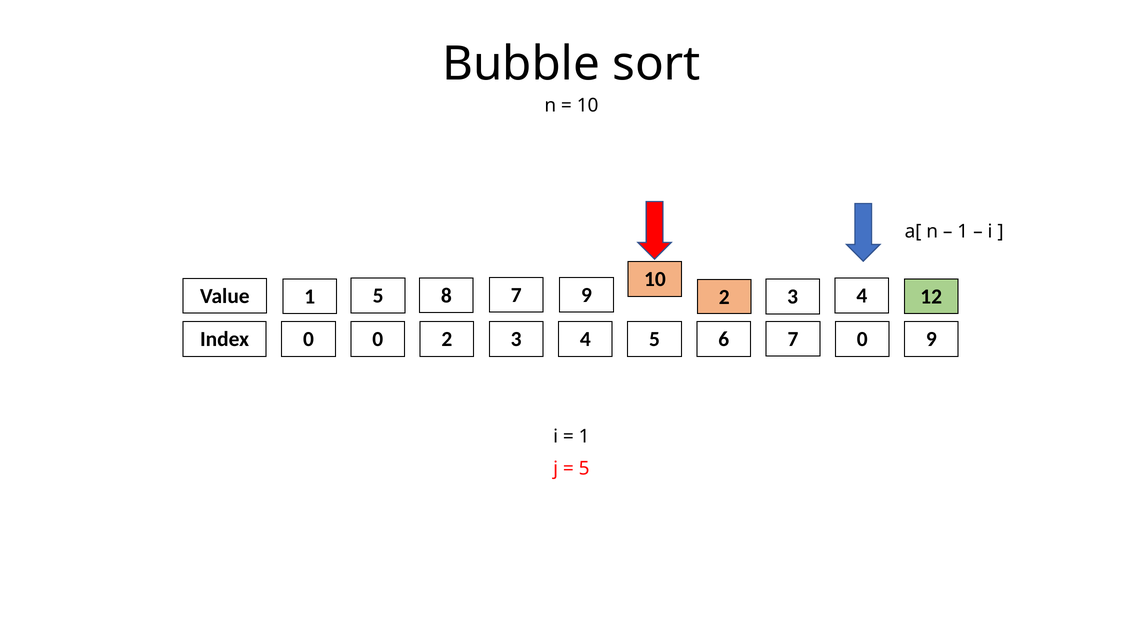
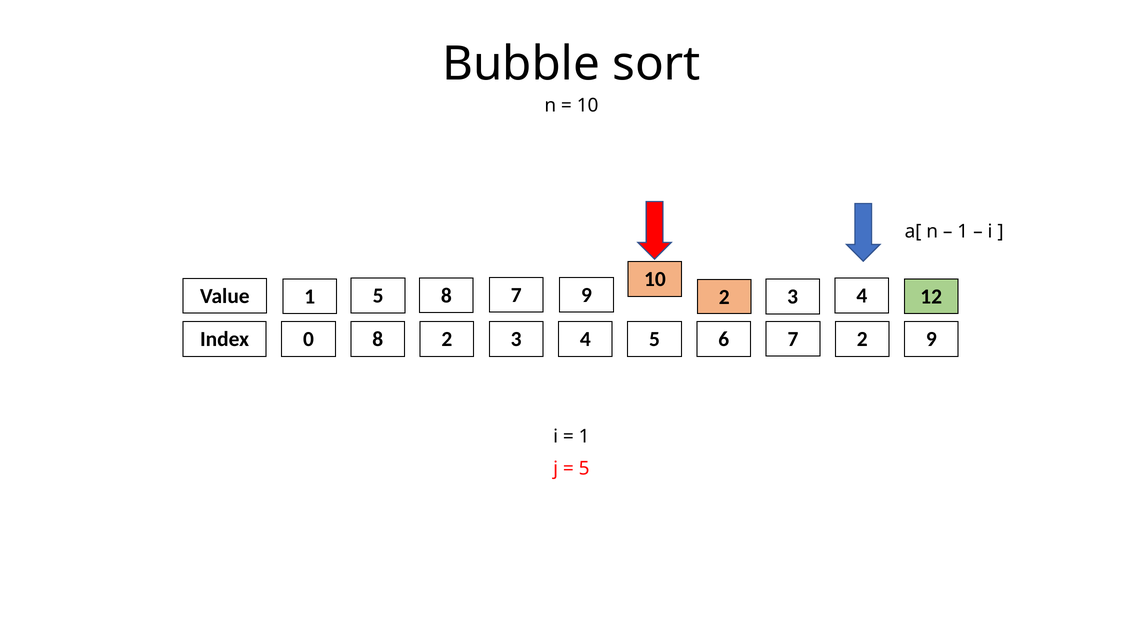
Index 0: 0 -> 8 (378, 339)
6 0: 0 -> 2 (862, 339)
